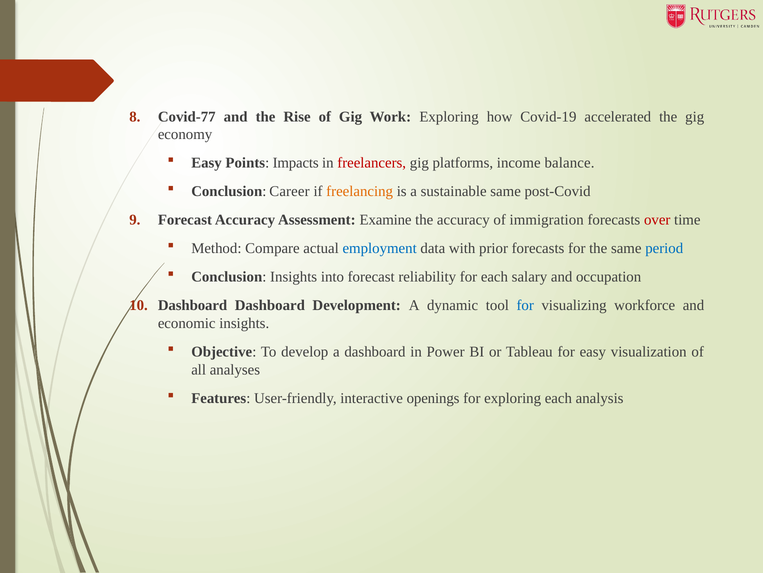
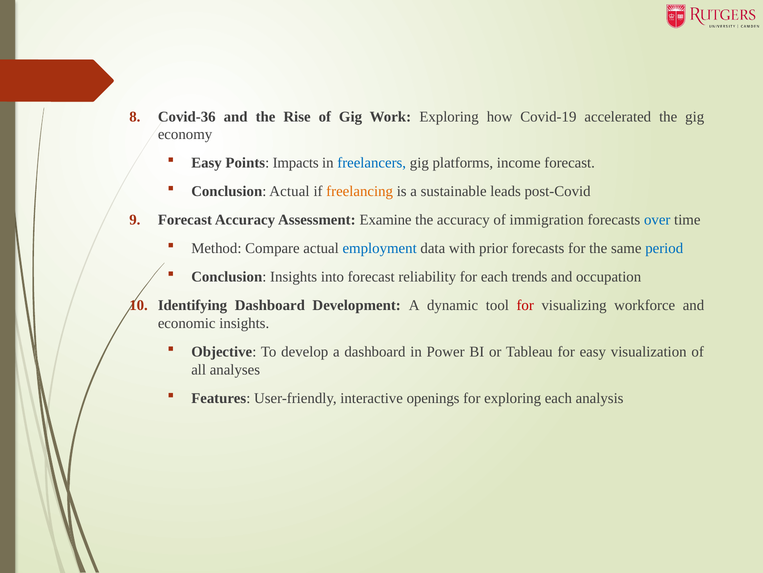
Covid-77: Covid-77 -> Covid-36 (187, 117)
freelancers colour: red -> blue (372, 163)
income balance: balance -> forecast (570, 163)
Conclusion Career: Career -> Actual (289, 191)
sustainable same: same -> leads (506, 191)
over colour: red -> blue (657, 220)
salary: salary -> trends (530, 277)
Dashboard: Dashboard -> Identifying (193, 305)
for colour: blue -> red (525, 305)
